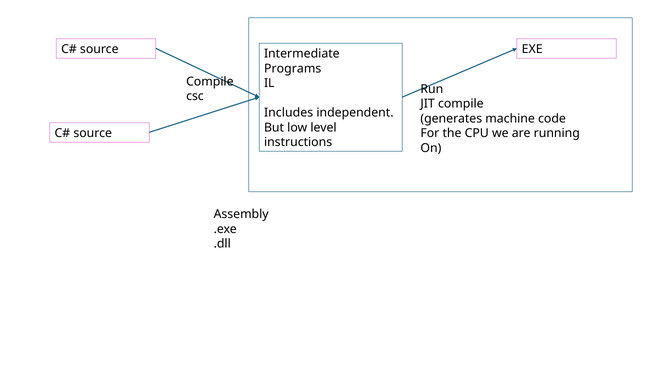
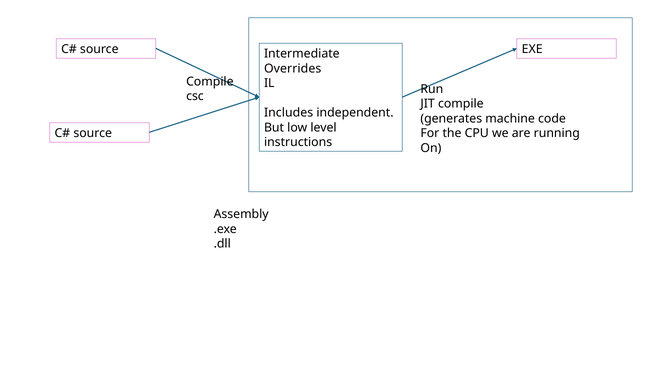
Programs: Programs -> Overrides (293, 69)
